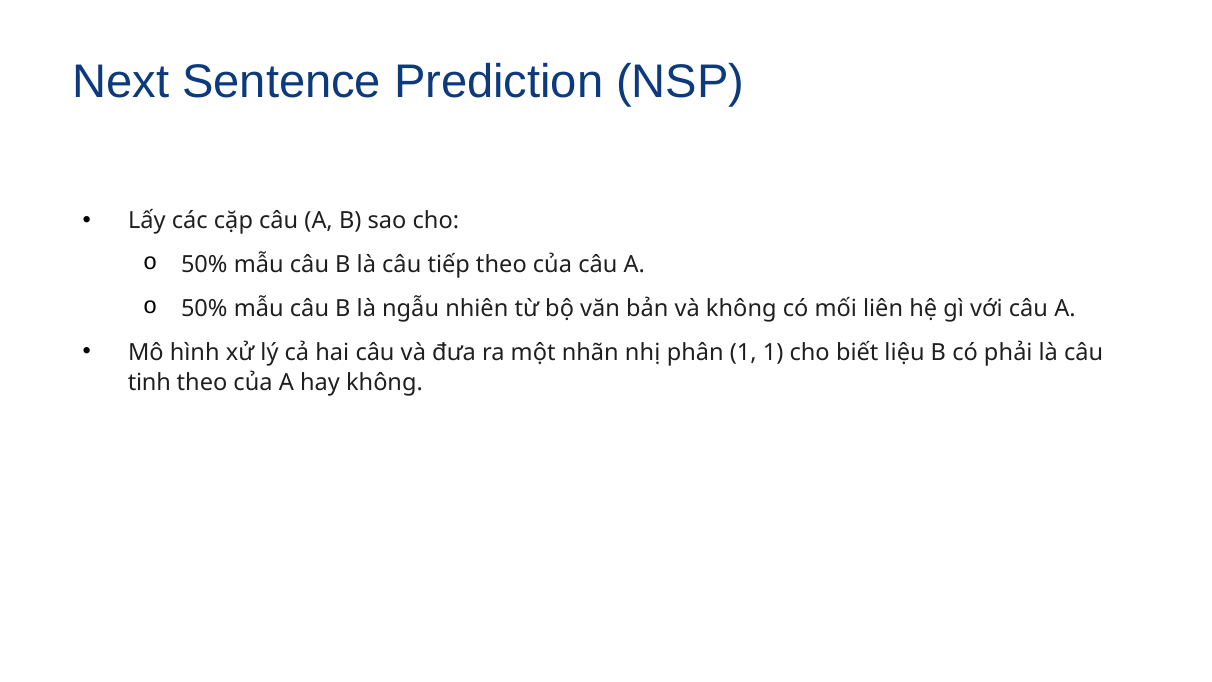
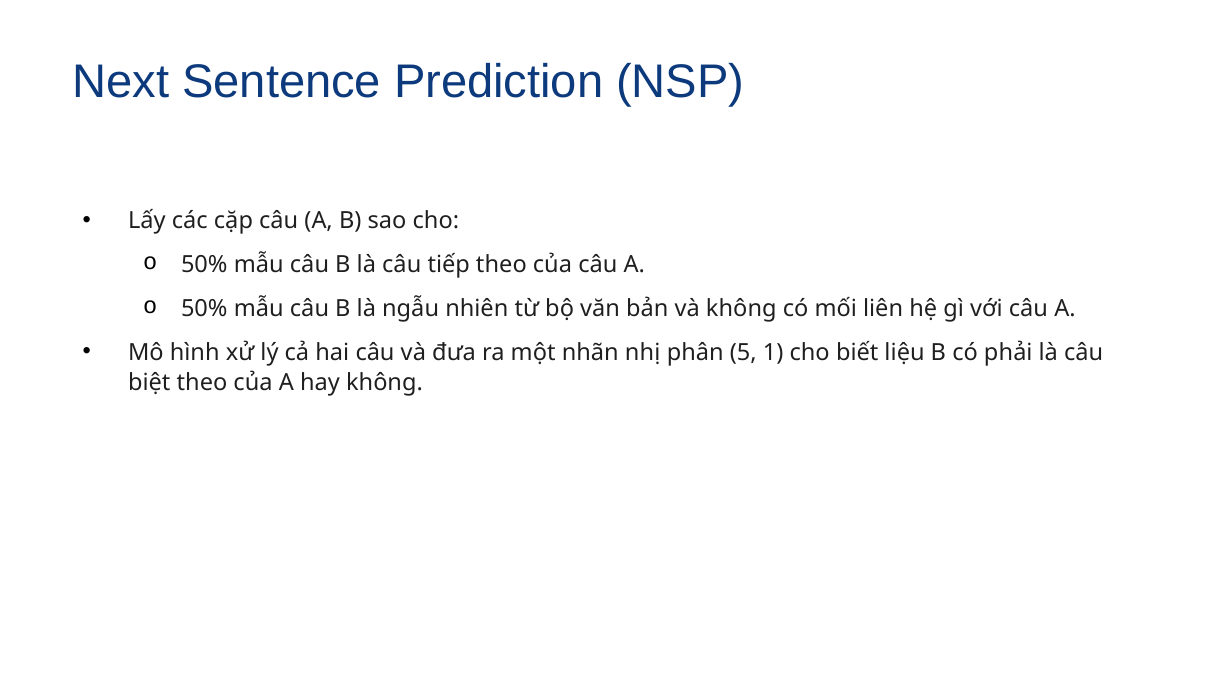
phân 1: 1 -> 5 (743, 352)
tinh: tinh -> biệt (149, 382)
